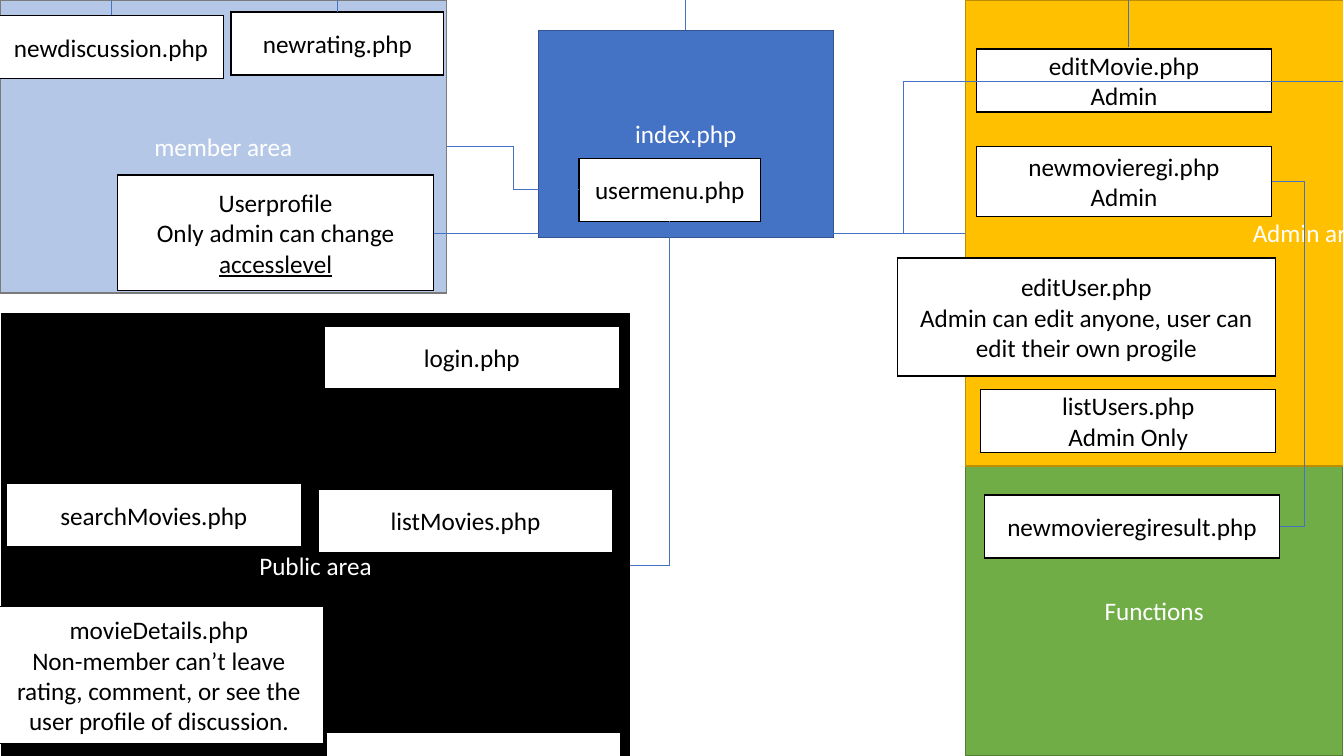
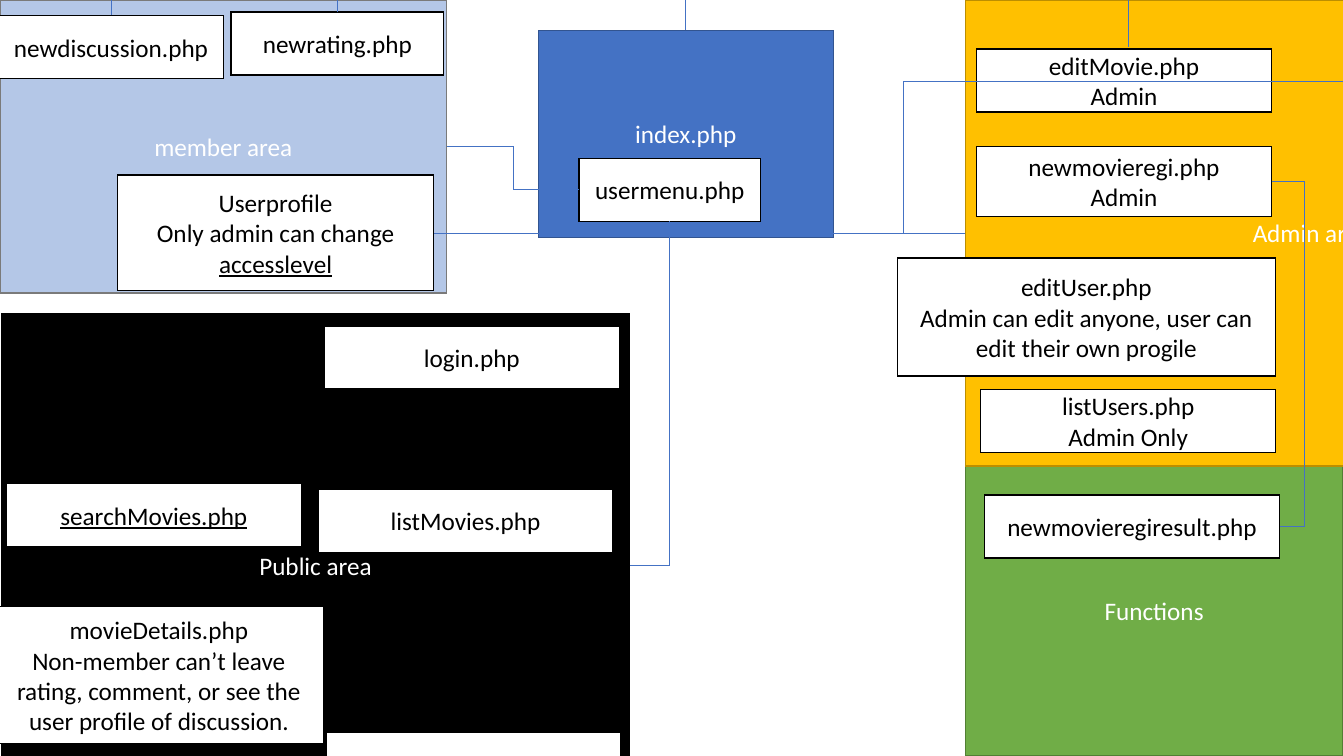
searchMovies.php underline: none -> present (154, 517)
